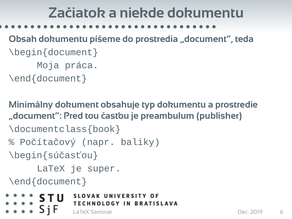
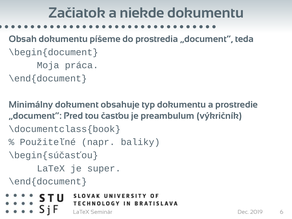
publisher: publisher -> výkričník (219, 116)
Počítačový: Počítačový -> Použiteľné (48, 142)
